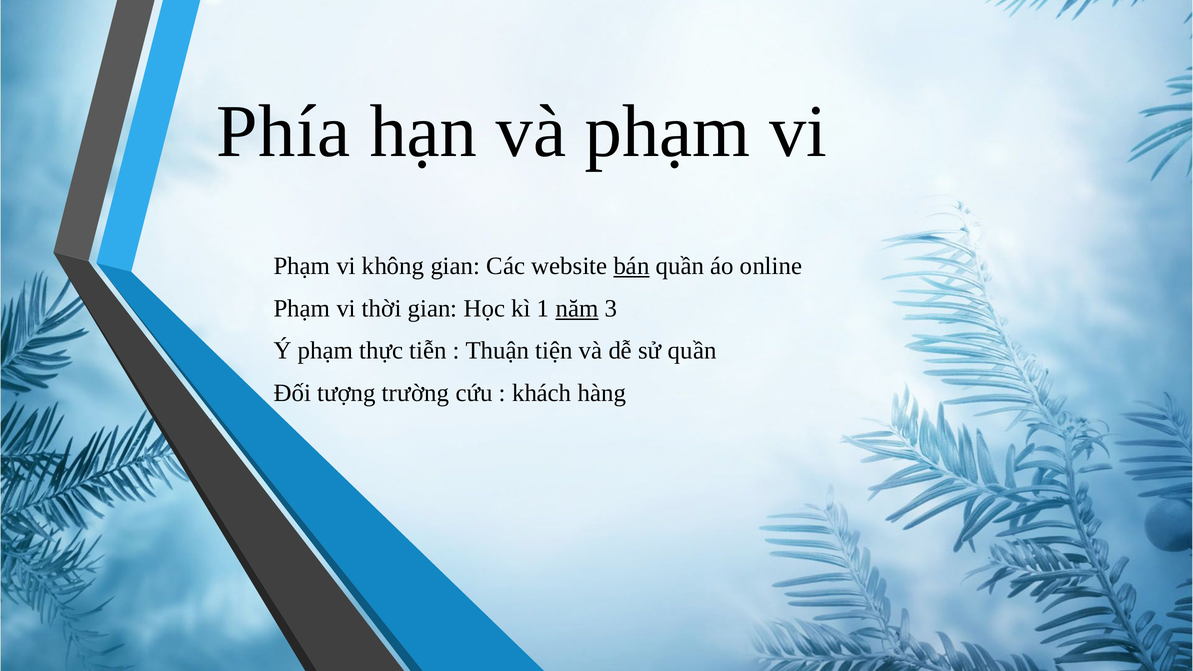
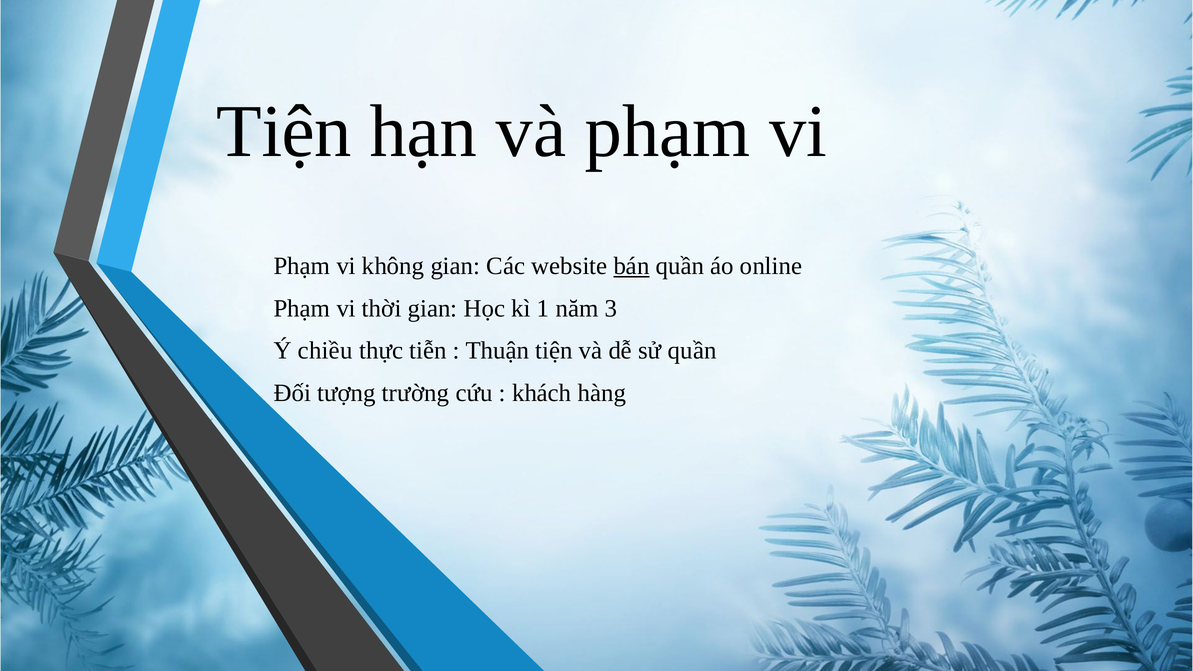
Phía: Phía -> Tiện (284, 132)
năm underline: present -> none (577, 308)
Ý phạm: phạm -> chiều (325, 351)
